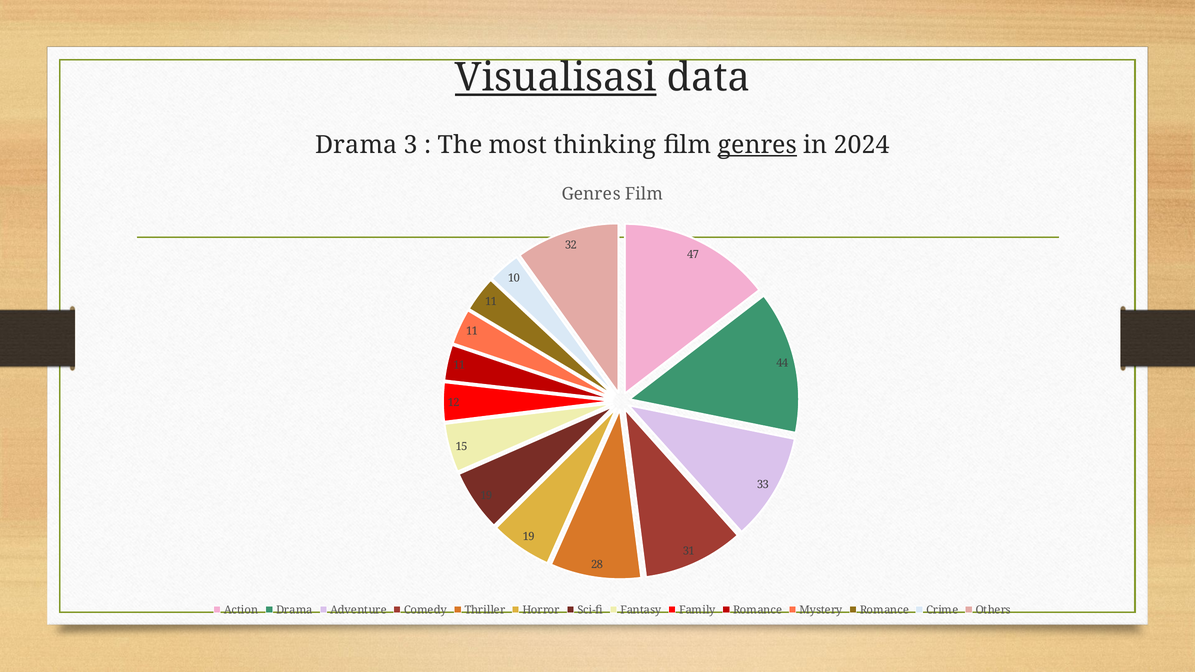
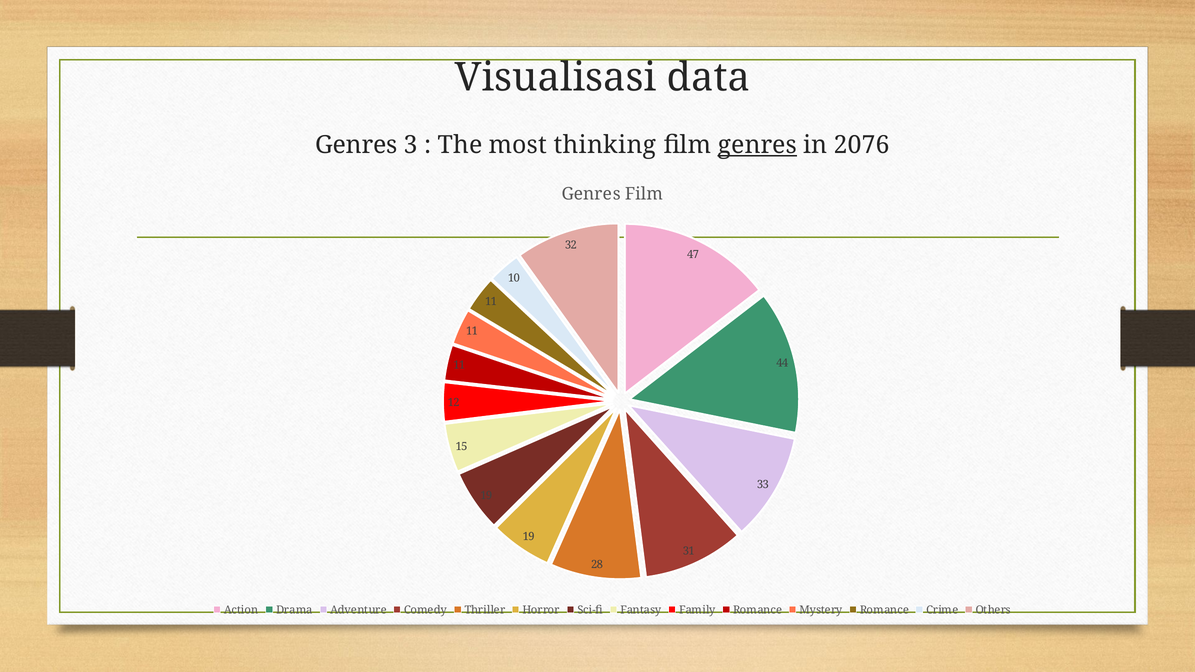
Visualisasi underline: present -> none (556, 78)
Drama: Drama -> Genres (356, 145)
2024: 2024 -> 2076 (862, 145)
